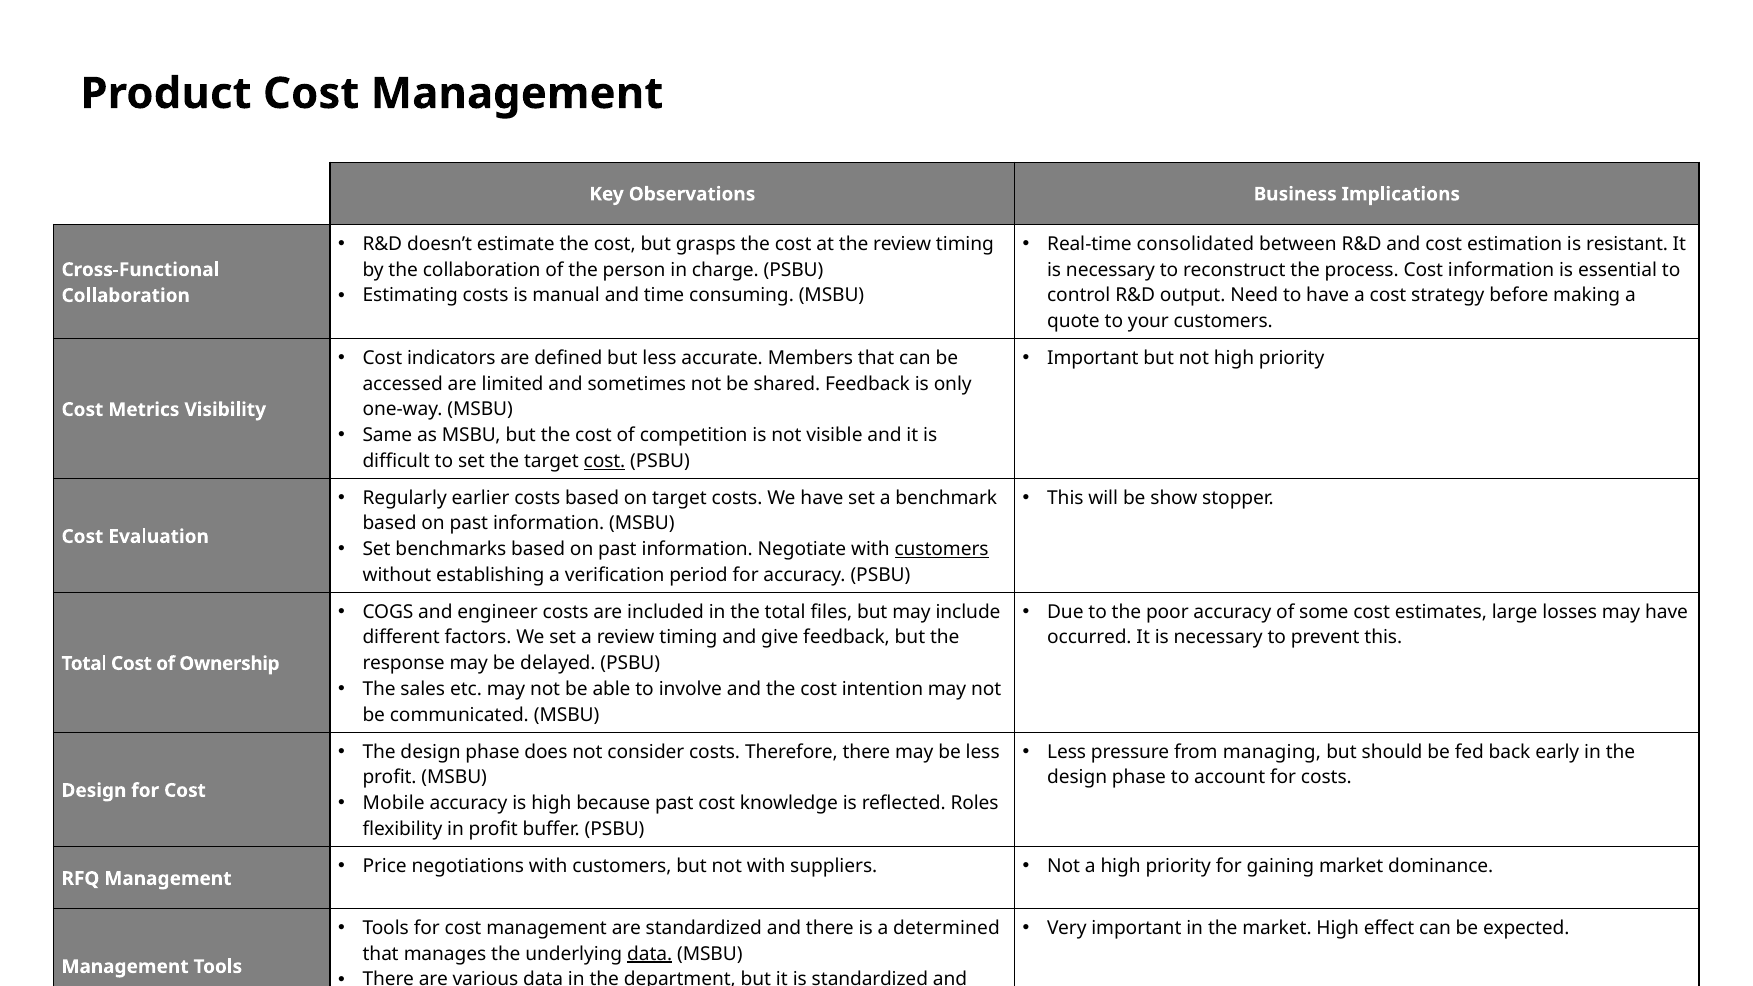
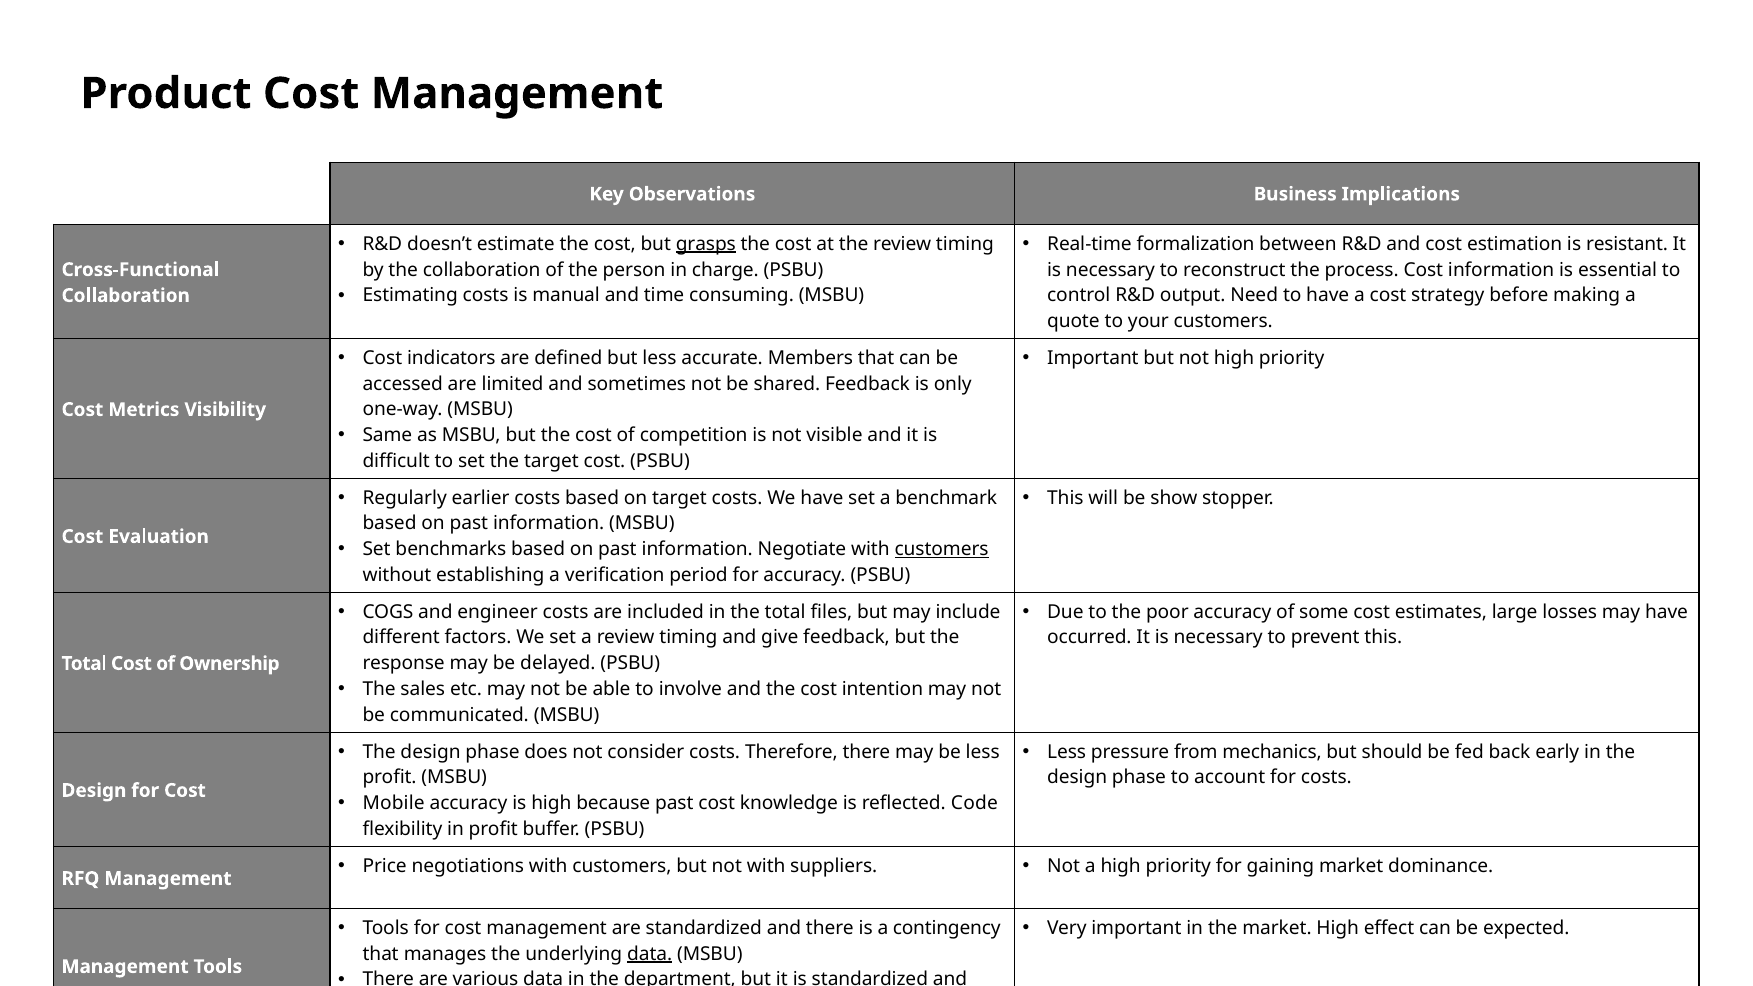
grasps underline: none -> present (706, 244)
consolidated: consolidated -> formalization (1196, 244)
cost underline: present -> none (605, 461)
managing: managing -> mechanics (1272, 752)
Roles: Roles -> Code (974, 803)
determined: determined -> contingency (947, 928)
